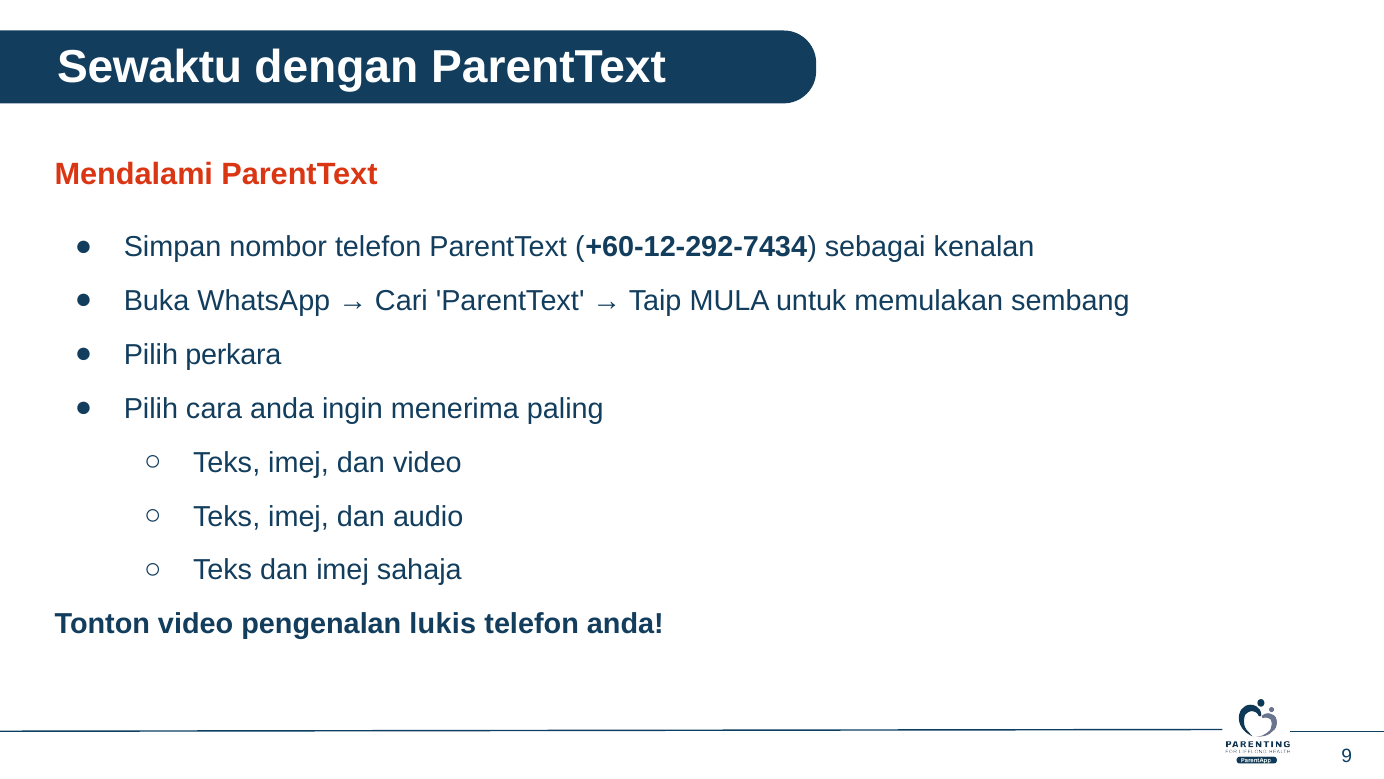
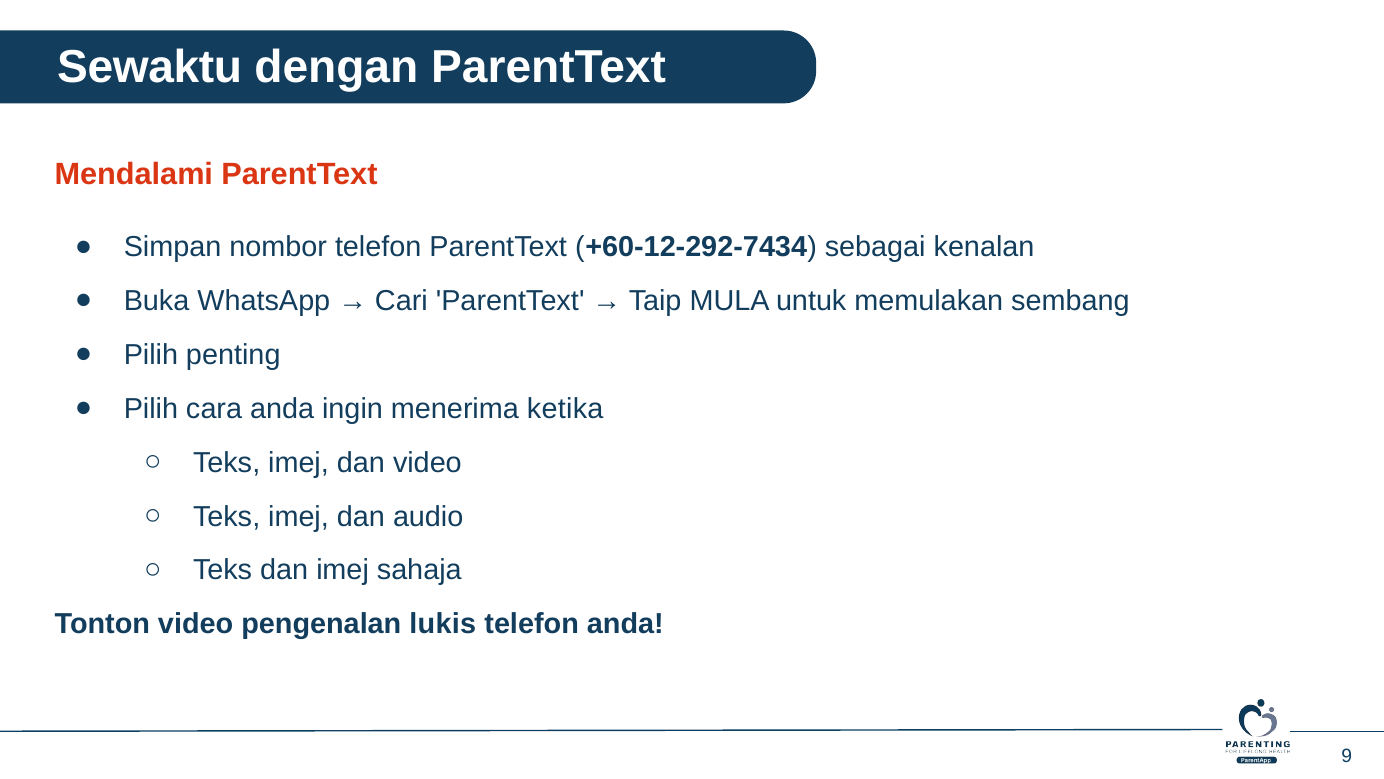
perkara: perkara -> penting (233, 355)
paling: paling -> ketika (565, 409)
